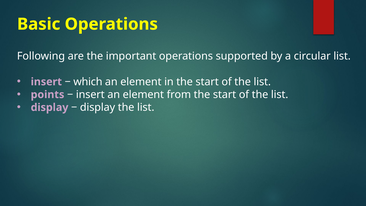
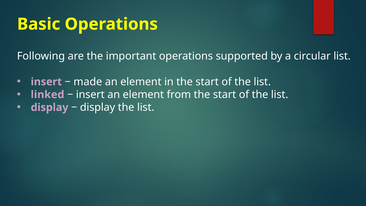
which: which -> made (88, 82)
points: points -> linked (47, 95)
